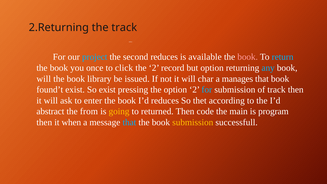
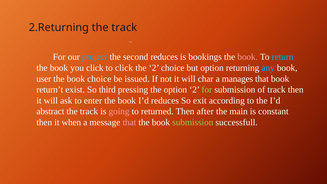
available: available -> bookings (205, 57)
you once: once -> click (95, 68)
2 record: record -> choice (173, 68)
will: will -> user (44, 79)
book library: library -> choice (99, 79)
found’t: found’t -> return’t (50, 90)
So exist: exist -> third (107, 90)
for colour: light blue -> light green (207, 90)
thet: thet -> exit (200, 101)
from: from -> track (89, 111)
going colour: yellow -> pink (119, 111)
code: code -> after (205, 111)
program: program -> constant (273, 111)
that colour: light blue -> pink (129, 122)
submission colour: yellow -> light green (193, 122)
